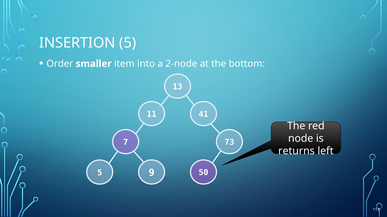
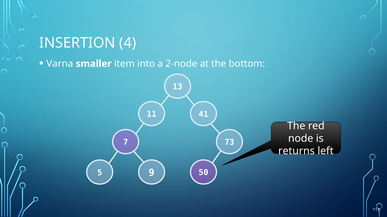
INSERTION 5: 5 -> 4 (128, 43)
Order: Order -> Varna (60, 64)
